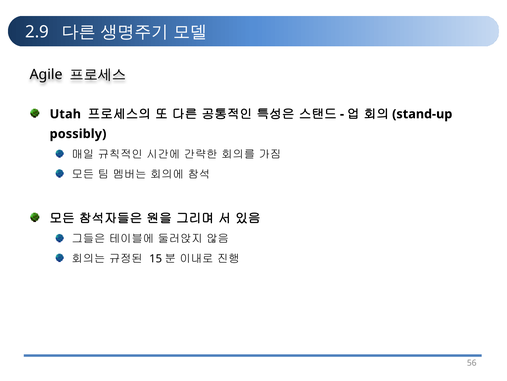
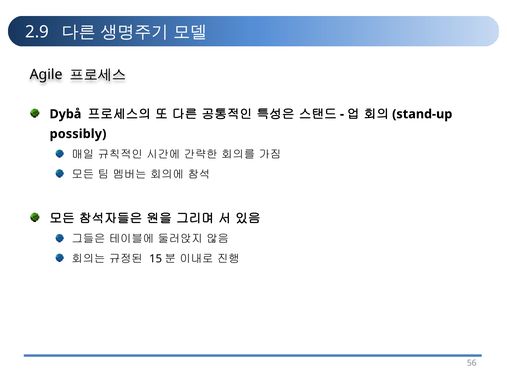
Utah: Utah -> Dybå (65, 114)
